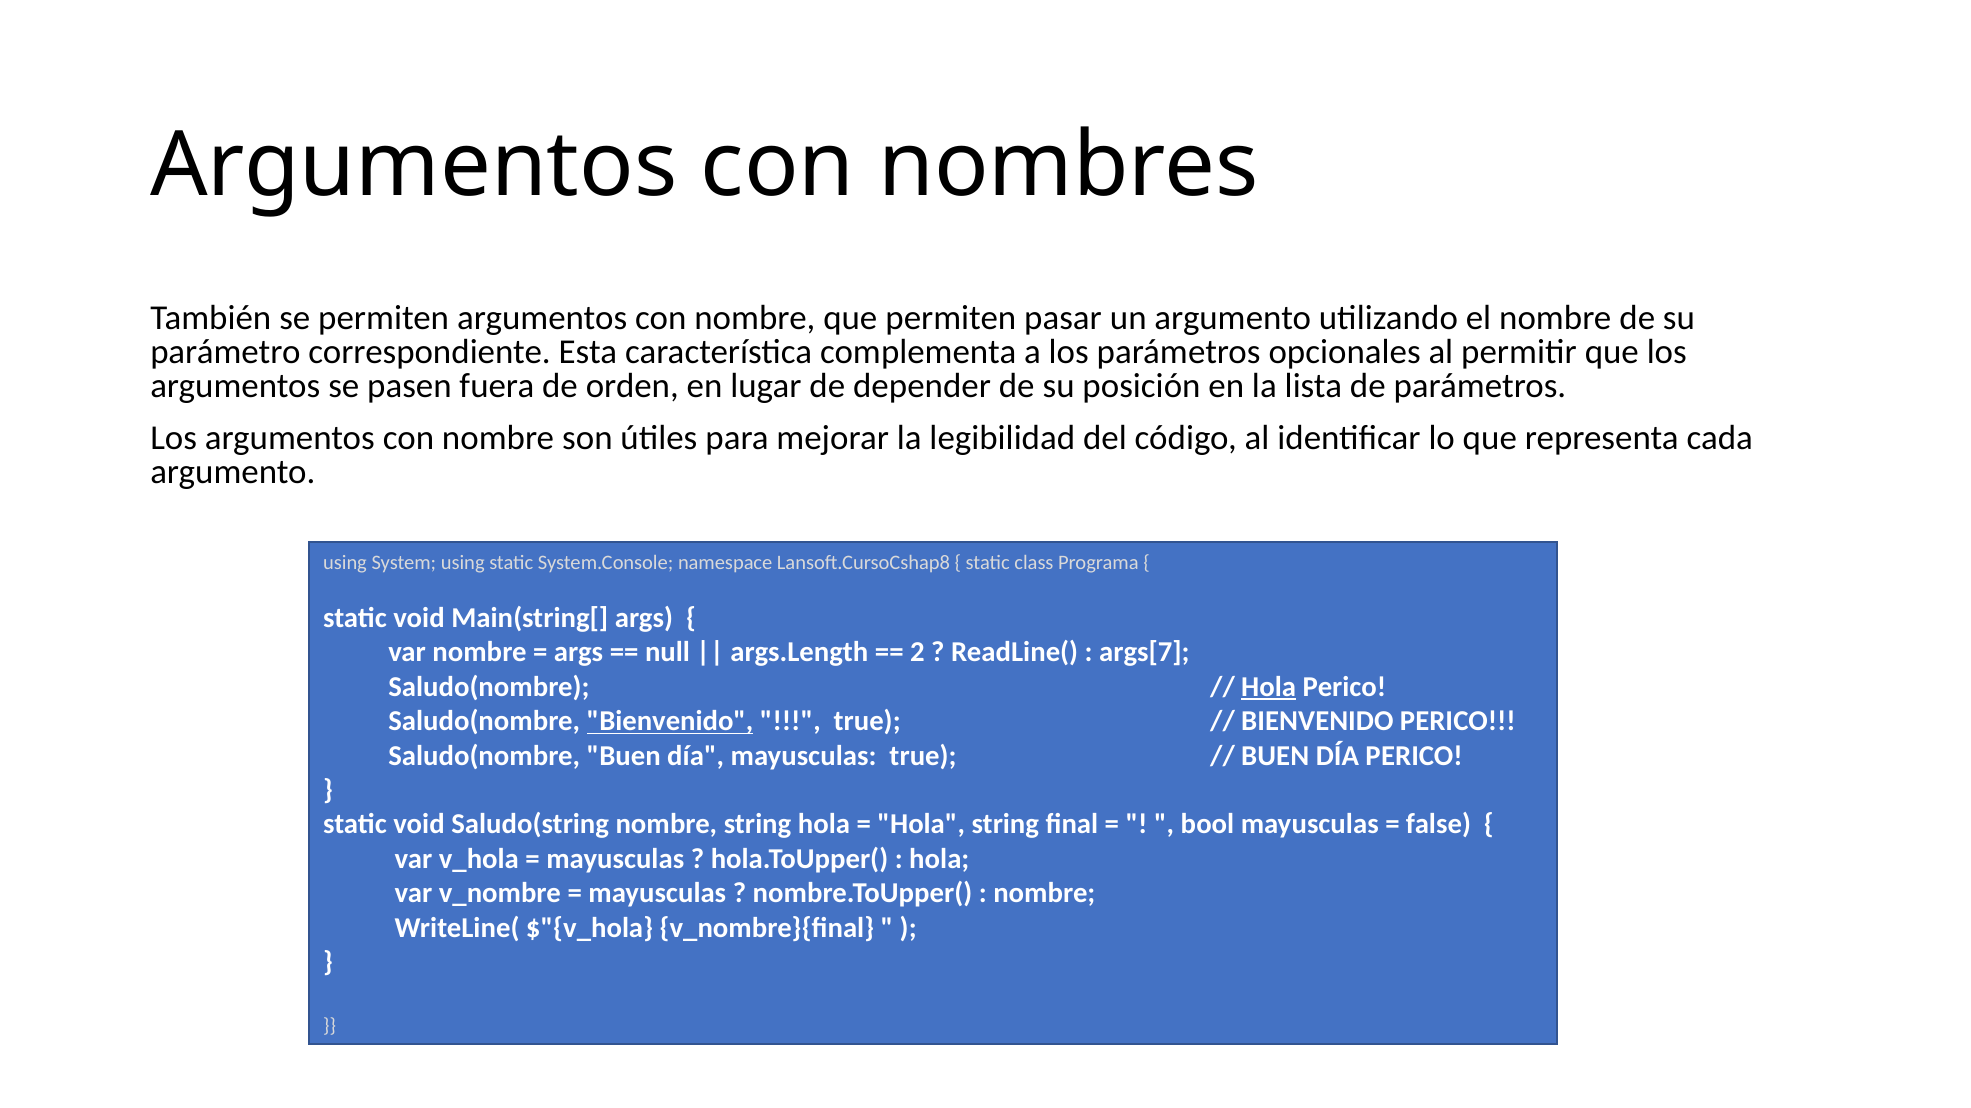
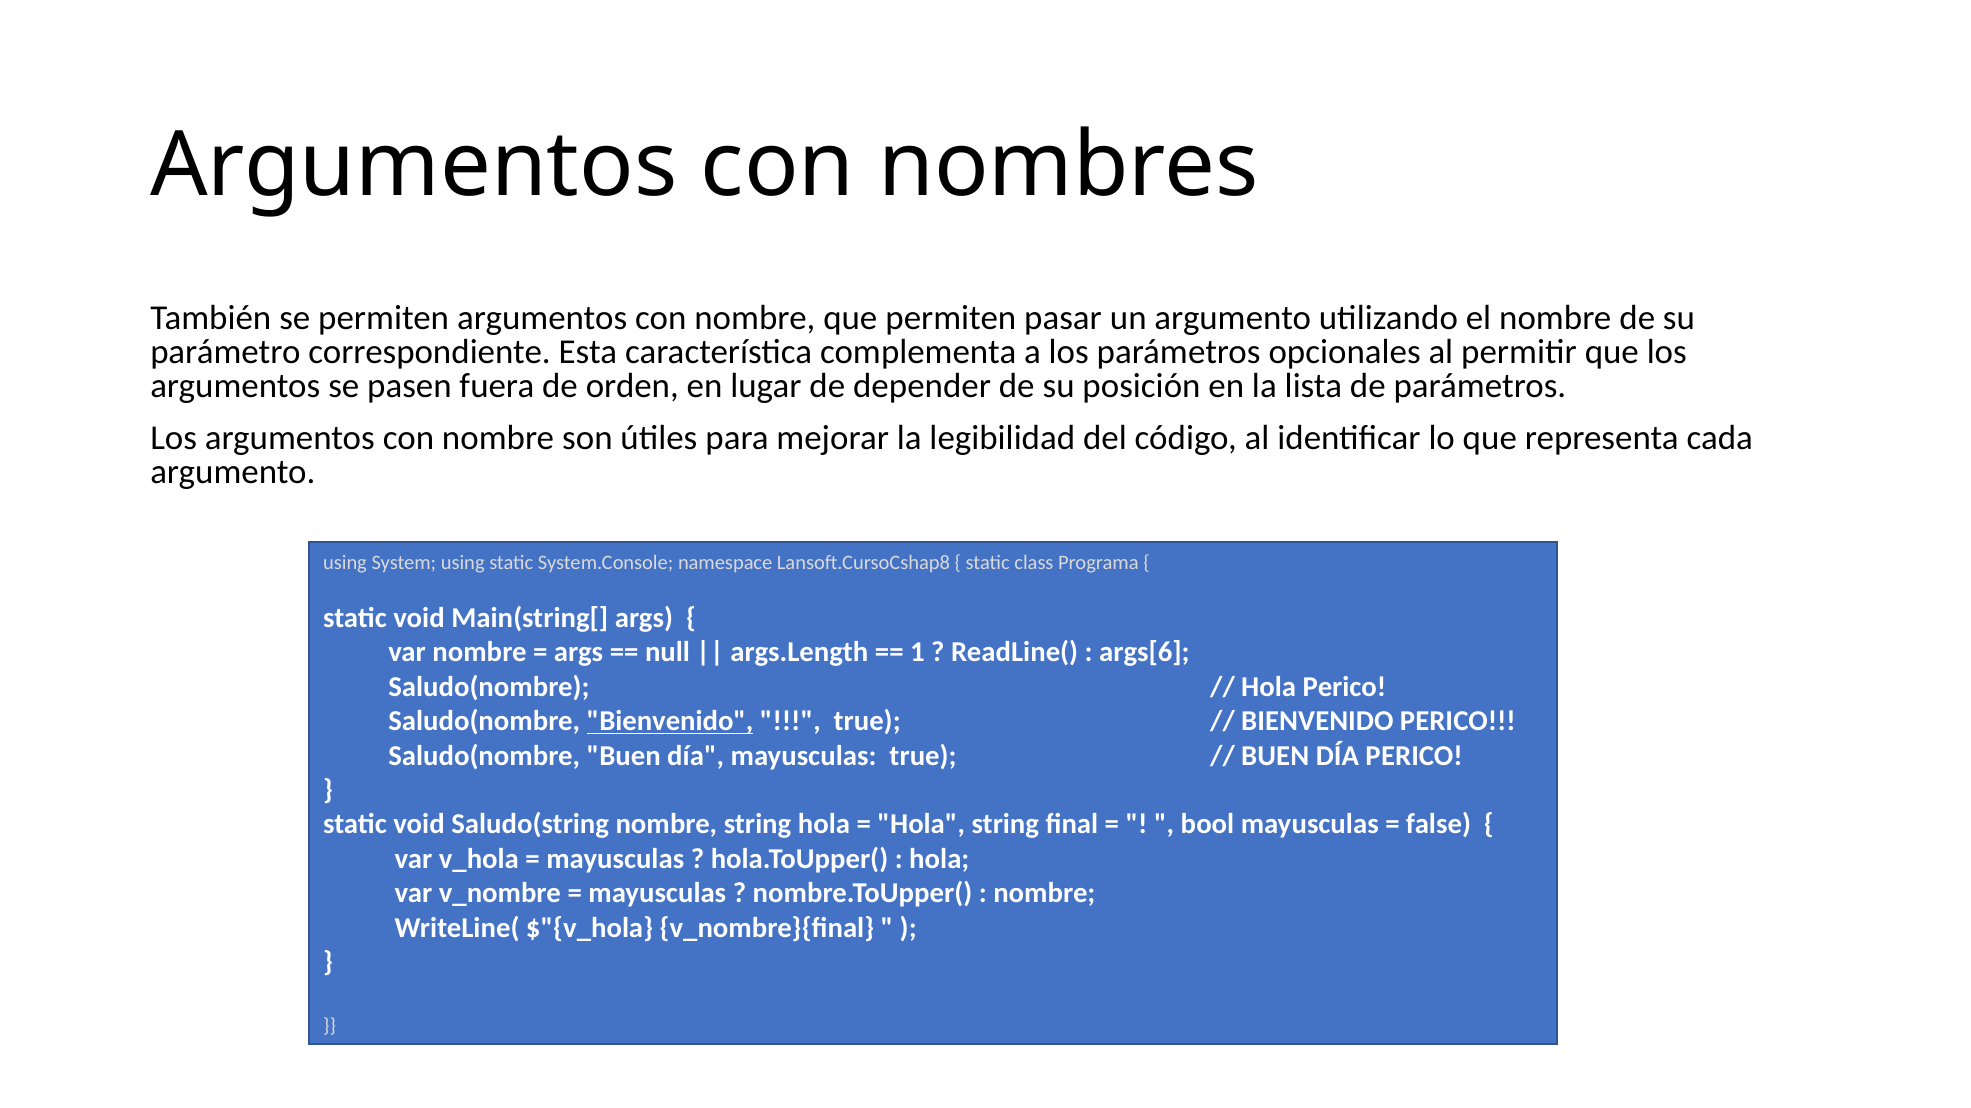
2: 2 -> 1 (917, 652)
args[7: args[7 -> args[6 (1144, 652)
Hola underline: present -> none (1269, 687)
